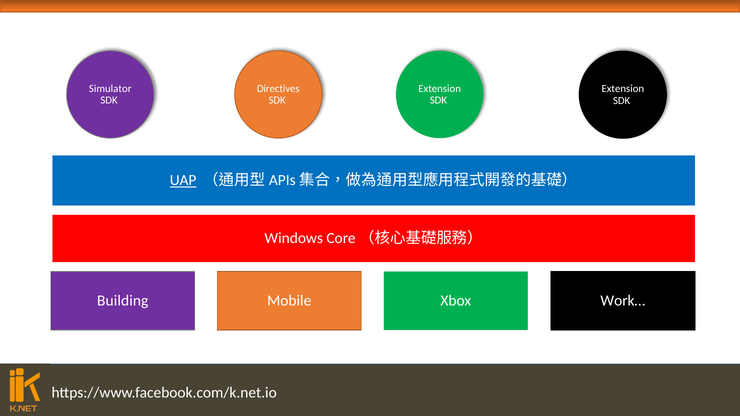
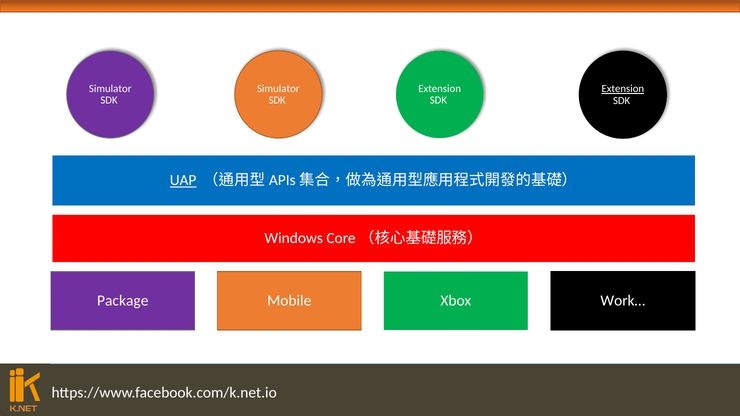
Directives: Directives -> Simulator (278, 89)
Extension underline: none -> present (623, 89)
Building: Building -> Package (123, 301)
